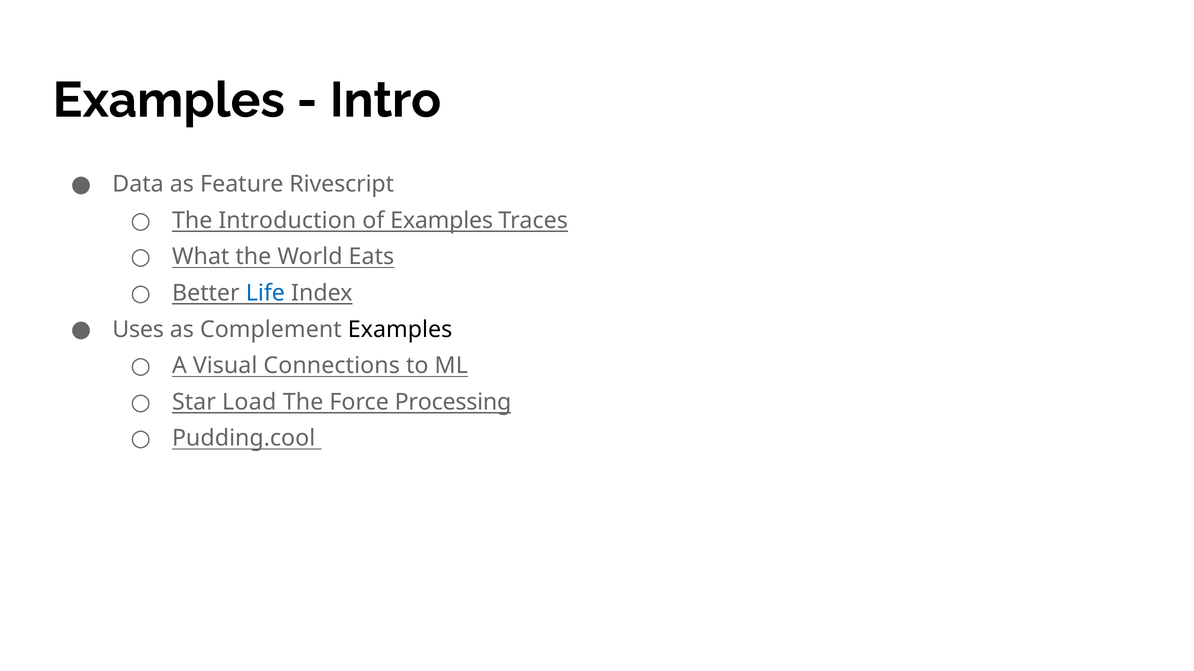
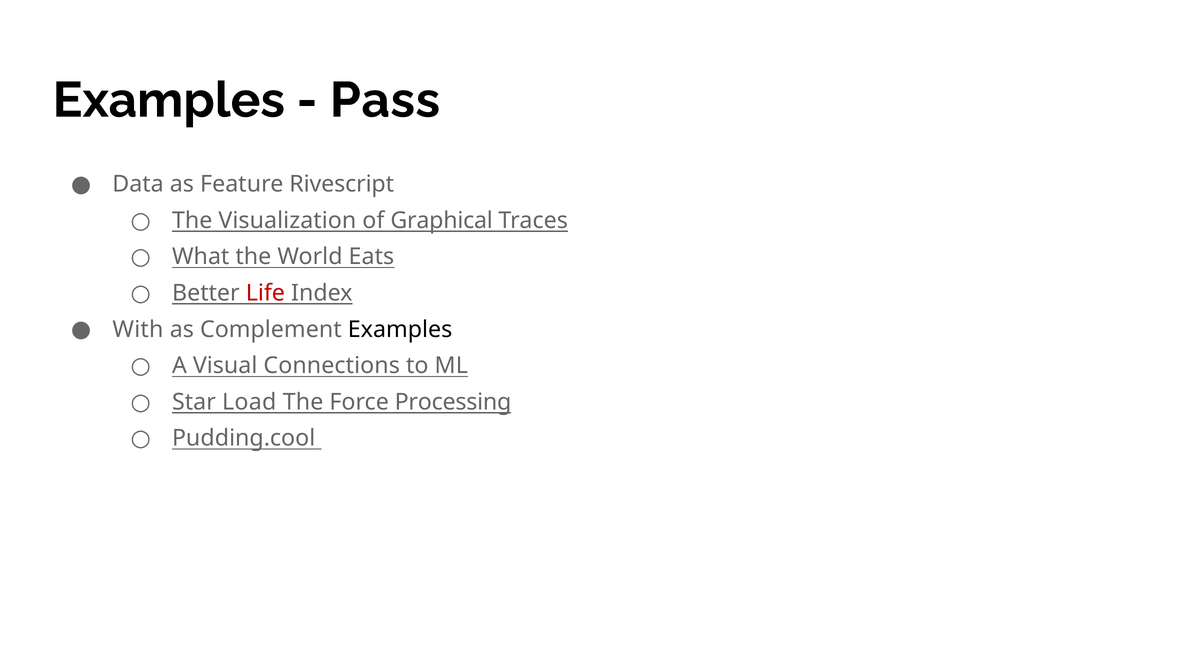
Intro: Intro -> Pass (385, 100)
Introduction: Introduction -> Visualization (287, 221)
of Examples: Examples -> Graphical (442, 221)
Life colour: blue -> red (265, 293)
Uses: Uses -> With (138, 330)
